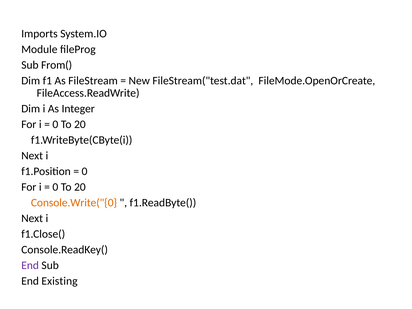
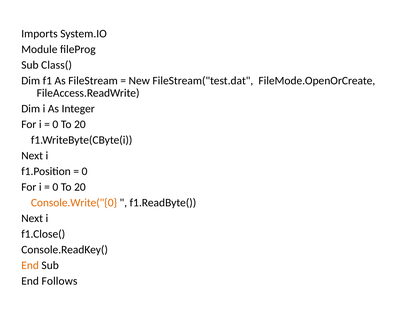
From(: From( -> Class( (57, 65)
End colour: purple -> orange (30, 265)
Existing: Existing -> Follows (60, 281)
